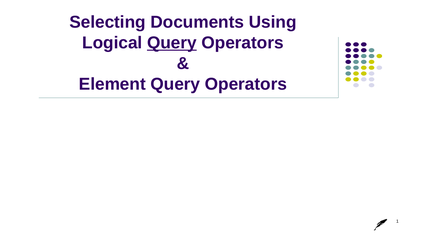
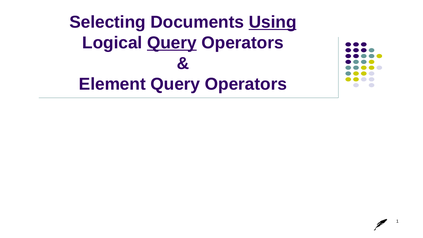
Using underline: none -> present (273, 22)
